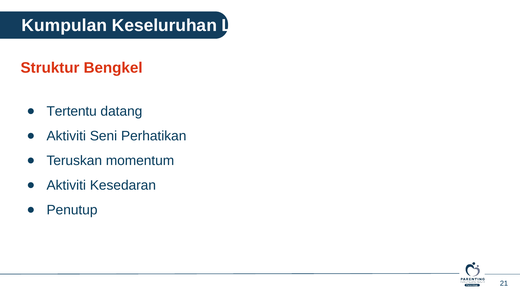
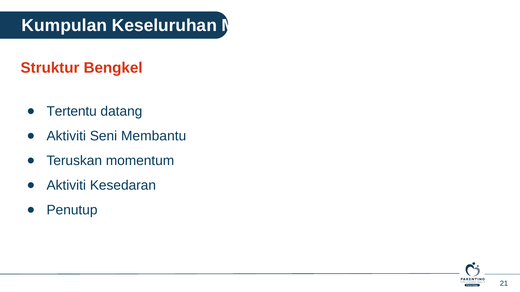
Lain: Lain -> Mari (239, 25)
Perhatikan: Perhatikan -> Membantu (154, 136)
